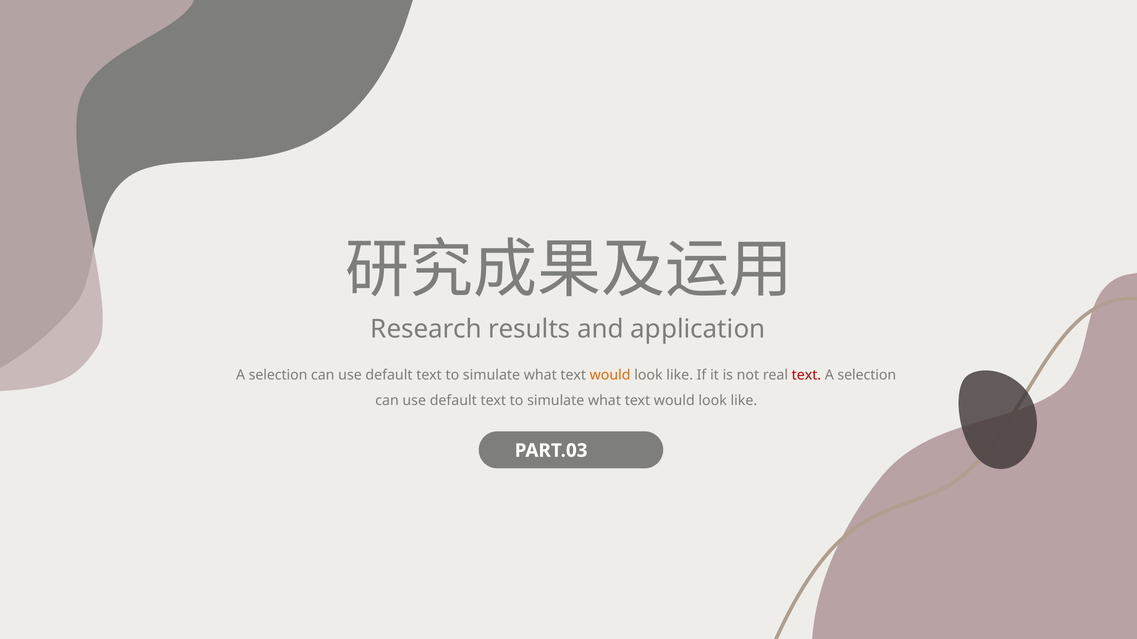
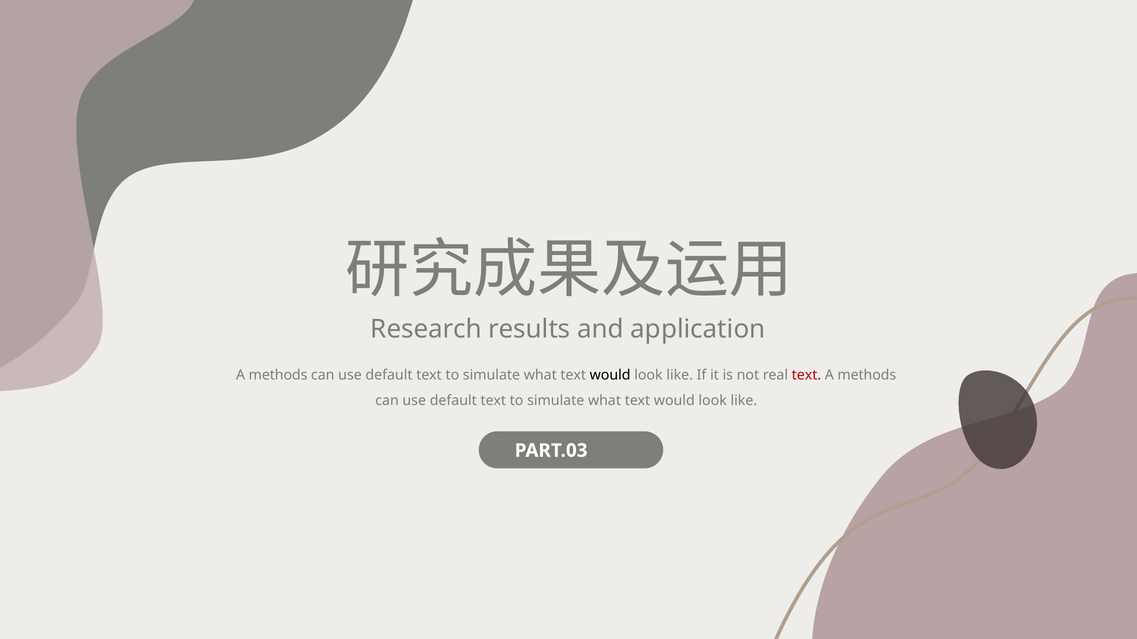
selection: selection -> methods (278, 376)
would colour: orange -> black (610, 376)
selection: selection -> methods (867, 376)
